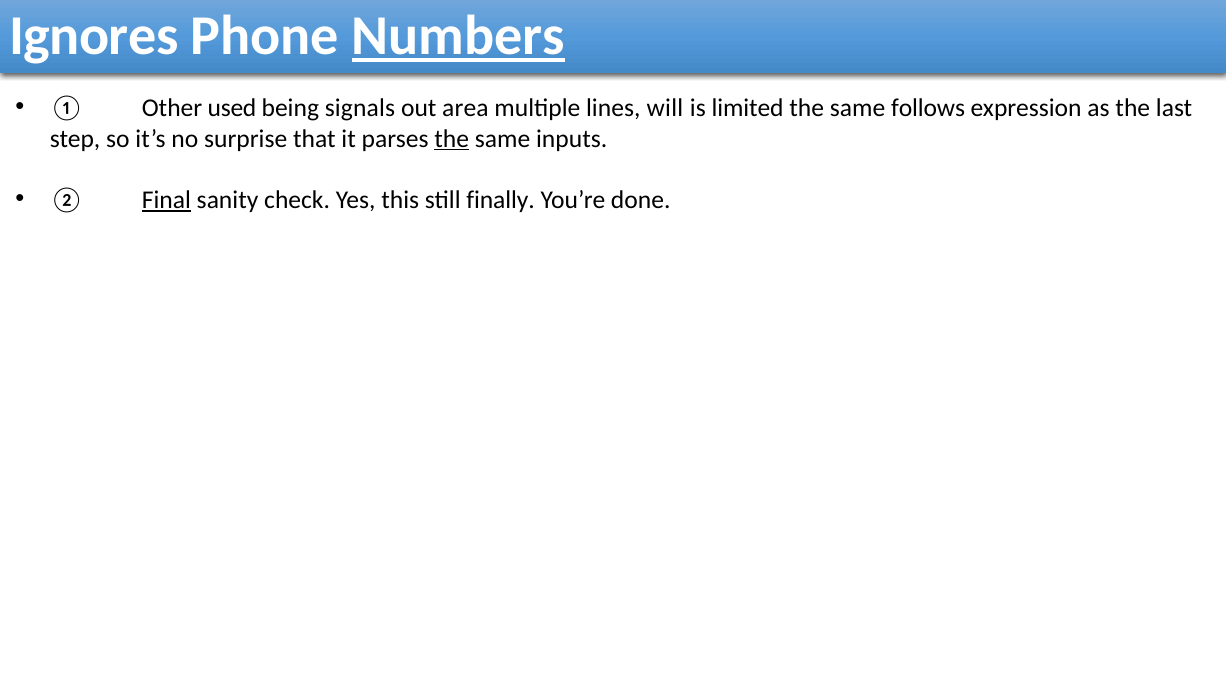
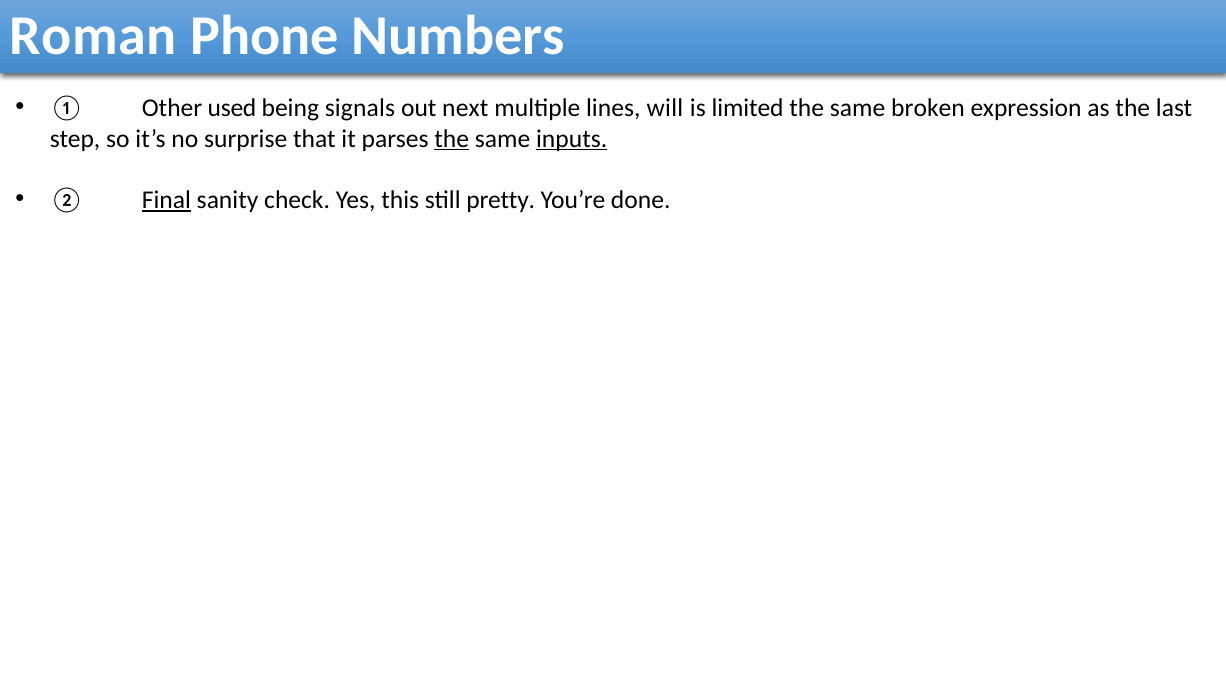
Ignores: Ignores -> Roman (93, 36)
Numbers underline: present -> none (458, 36)
area: area -> next (465, 108)
follows: follows -> broken (928, 108)
inputs underline: none -> present (572, 139)
finally: finally -> pretty (501, 200)
